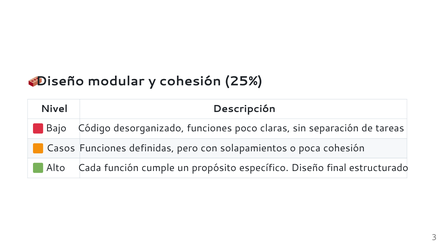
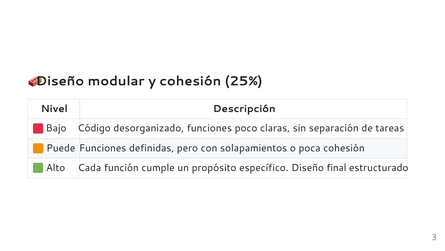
Casos: Casos -> Puede (61, 148)
